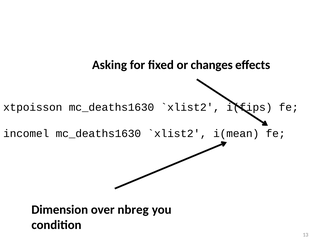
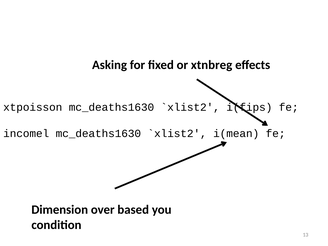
changes: changes -> xtnbreg (212, 65)
nbreg: nbreg -> based (133, 210)
